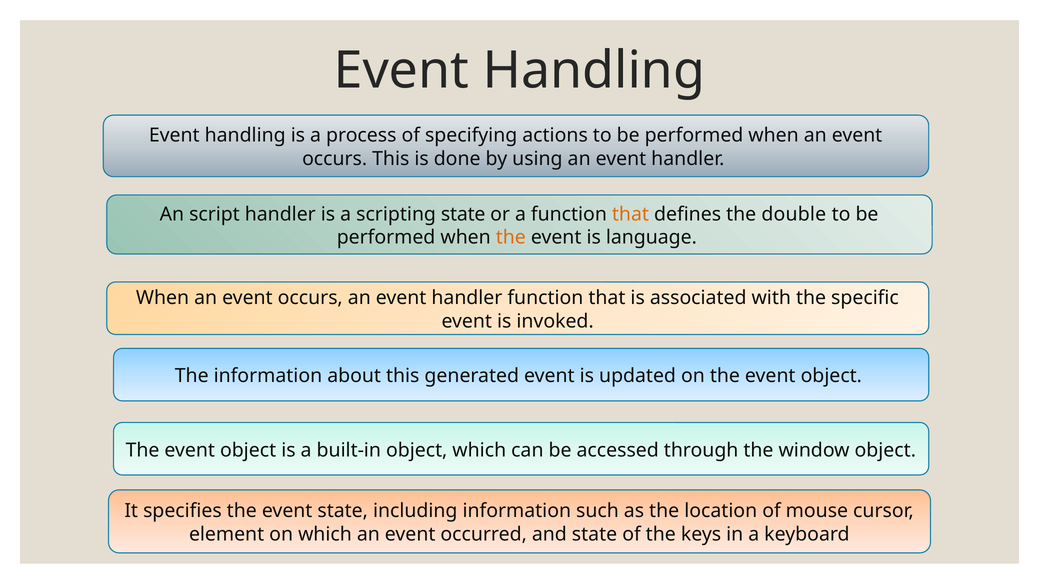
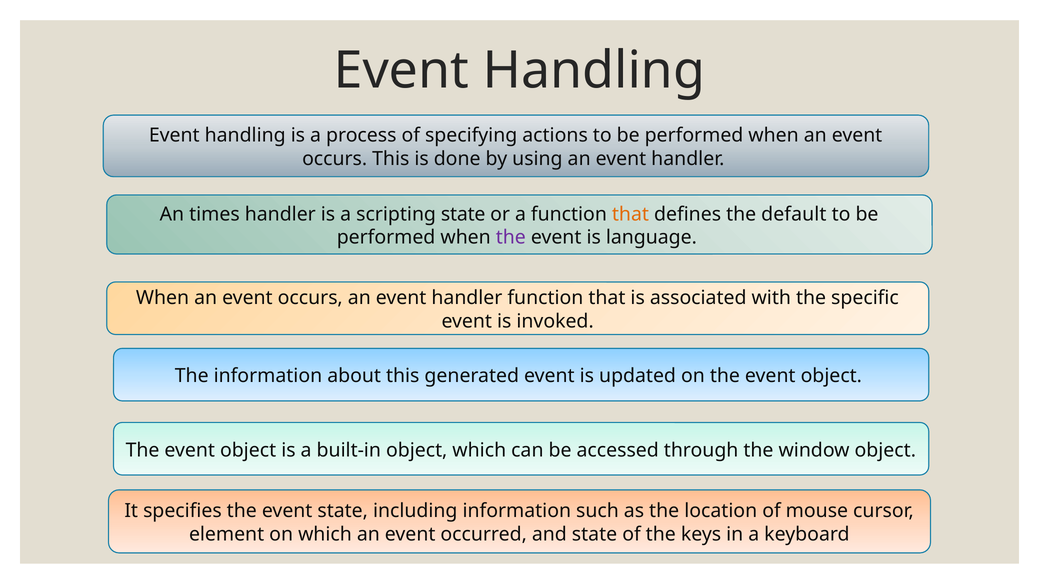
script: script -> times (214, 214)
double: double -> default (794, 214)
the colour: orange -> purple (511, 238)
